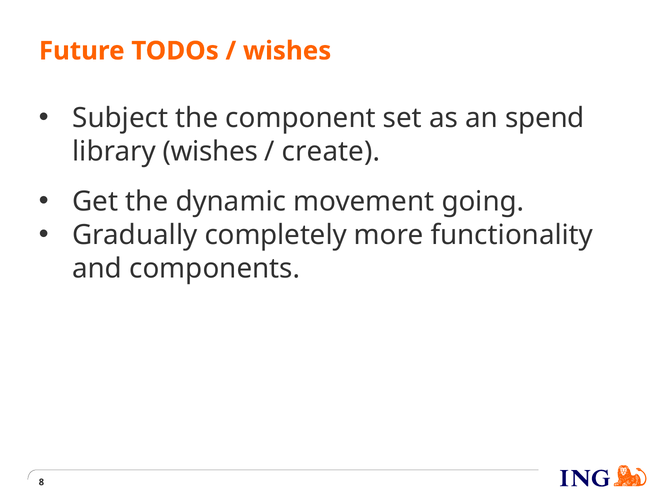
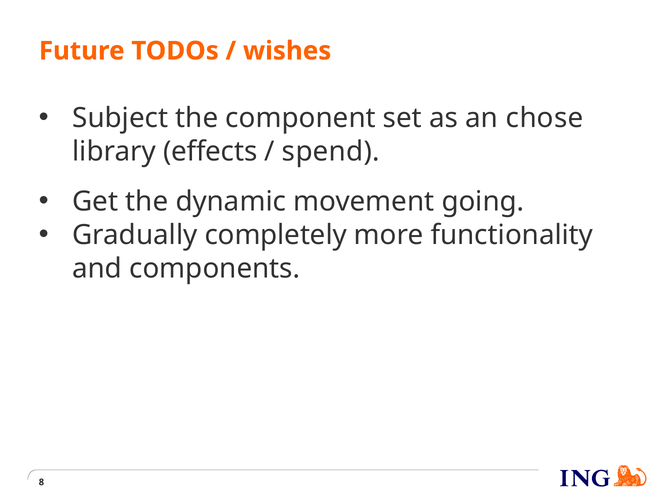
spend: spend -> chose (545, 118)
library wishes: wishes -> effects (210, 152)
create: create -> spend (331, 152)
